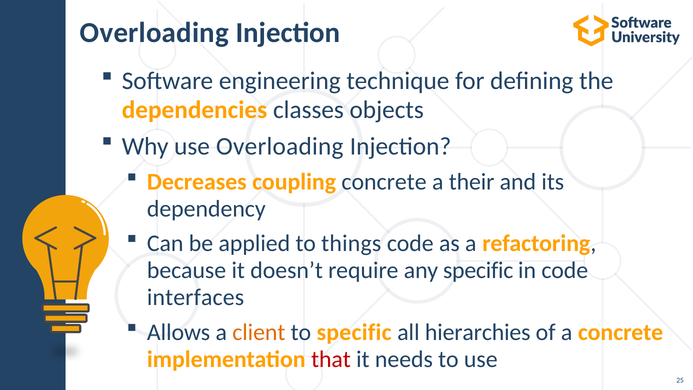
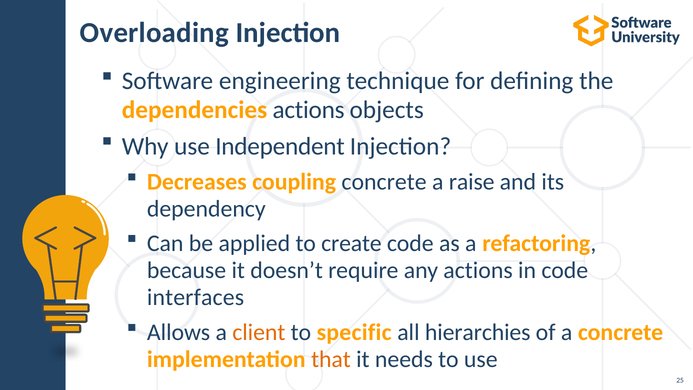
dependencies classes: classes -> actions (309, 110)
Why use Overloading: Overloading -> Independent (280, 146)
their: their -> raise (472, 182)
things: things -> create (351, 243)
any specific: specific -> actions (478, 270)
that colour: red -> orange (331, 359)
